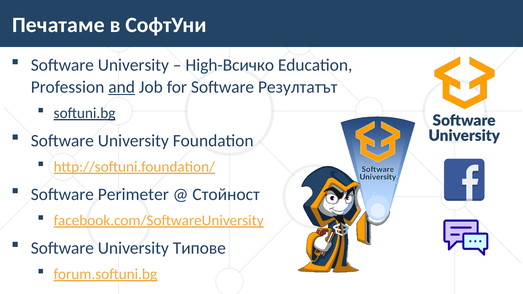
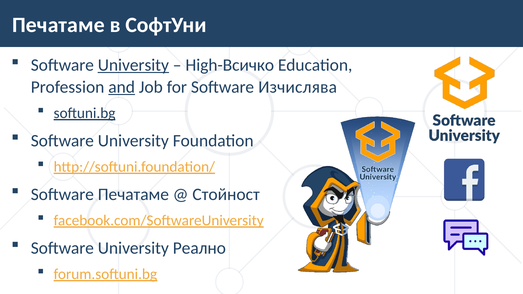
University underline: none -> present (133, 65)
Резултатът: Резултатът -> Изчислява (298, 87)
Software Perimeter: Perimeter -> Печатаме (133, 195)
Типове: Типове -> Реално (199, 248)
